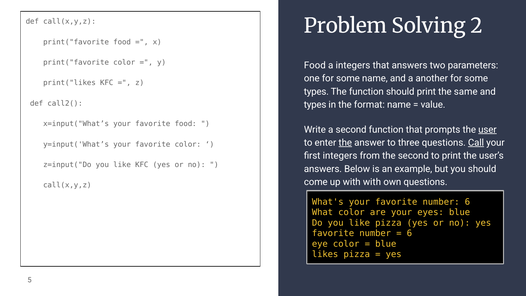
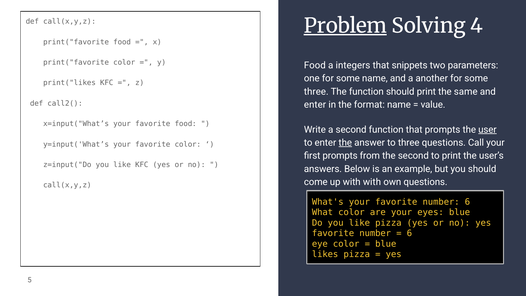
Problem underline: none -> present (345, 26)
2: 2 -> 4 (476, 26)
that answers: answers -> snippets (410, 65)
types: types -> three (316, 92)
types: types -> enter (315, 105)
Call underline: present -> none (476, 143)
first integers: integers -> prompts (340, 156)
